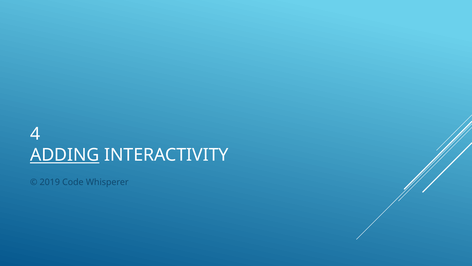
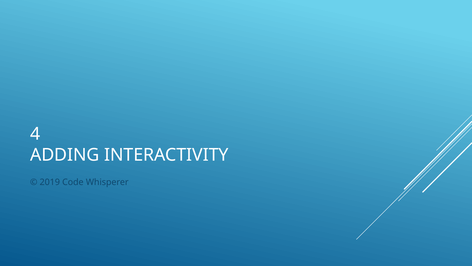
ADDING underline: present -> none (65, 155)
